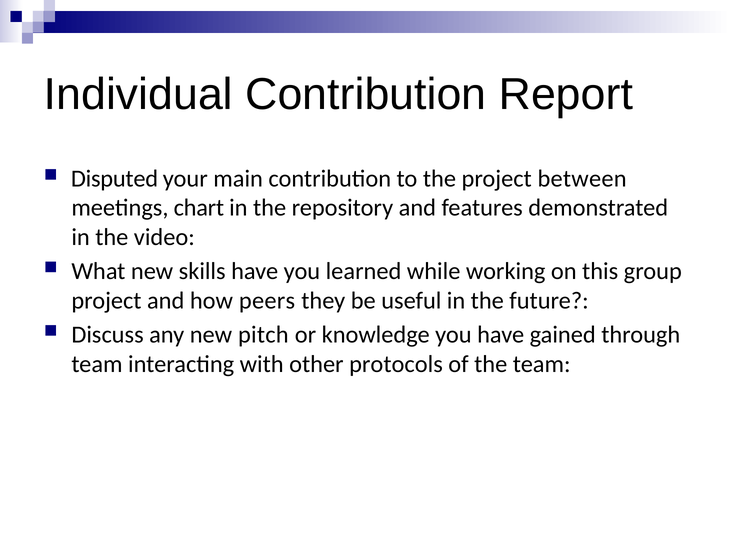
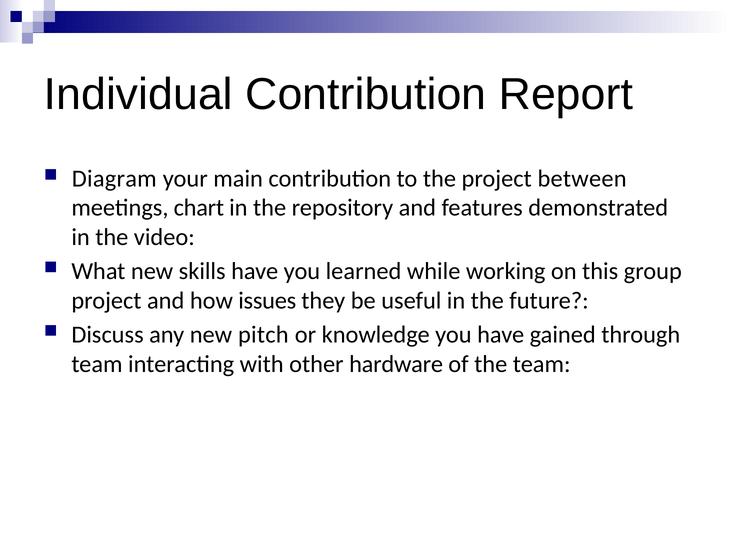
Disputed: Disputed -> Diagram (114, 179)
peers: peers -> issues (267, 301)
protocols: protocols -> hardware (396, 364)
